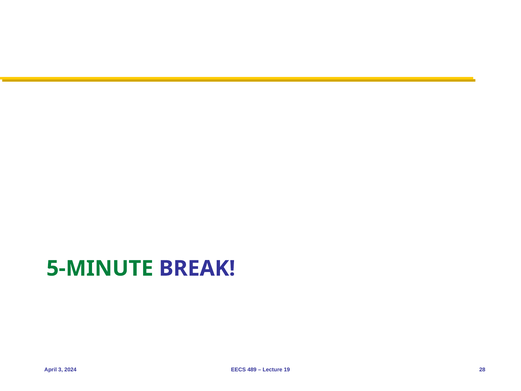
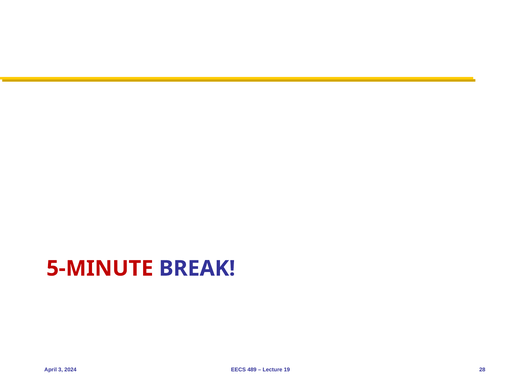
5-MINUTE colour: green -> red (100, 268)
